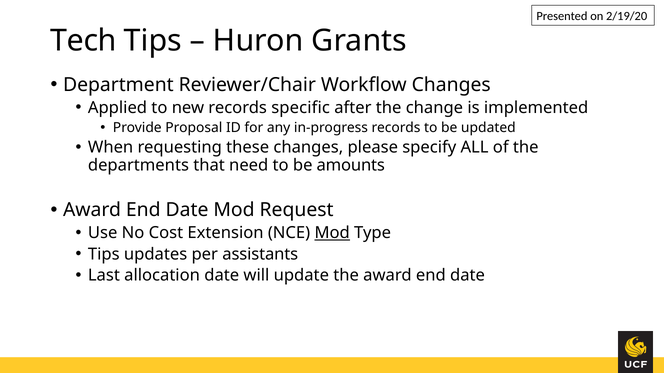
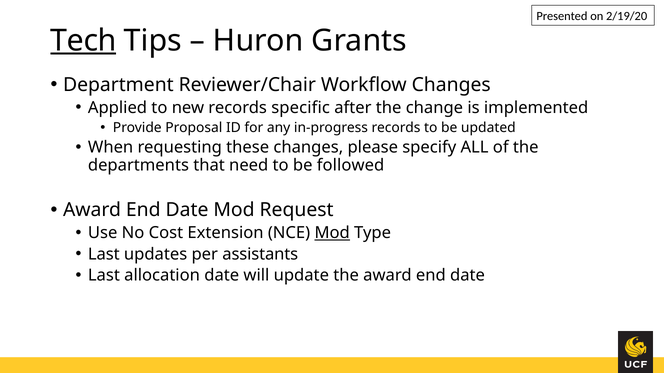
Tech underline: none -> present (83, 41)
amounts: amounts -> followed (351, 165)
Tips: Tips -> Last (104, 254)
